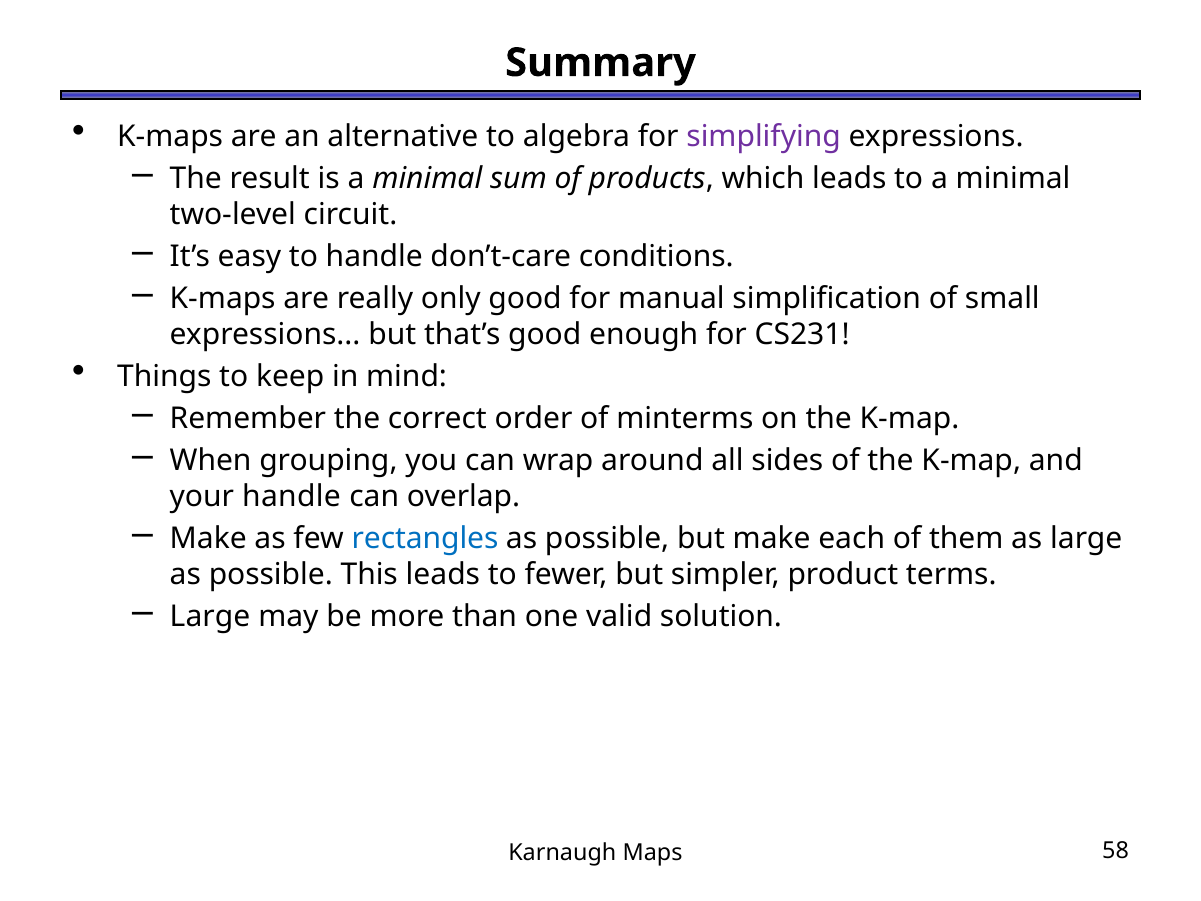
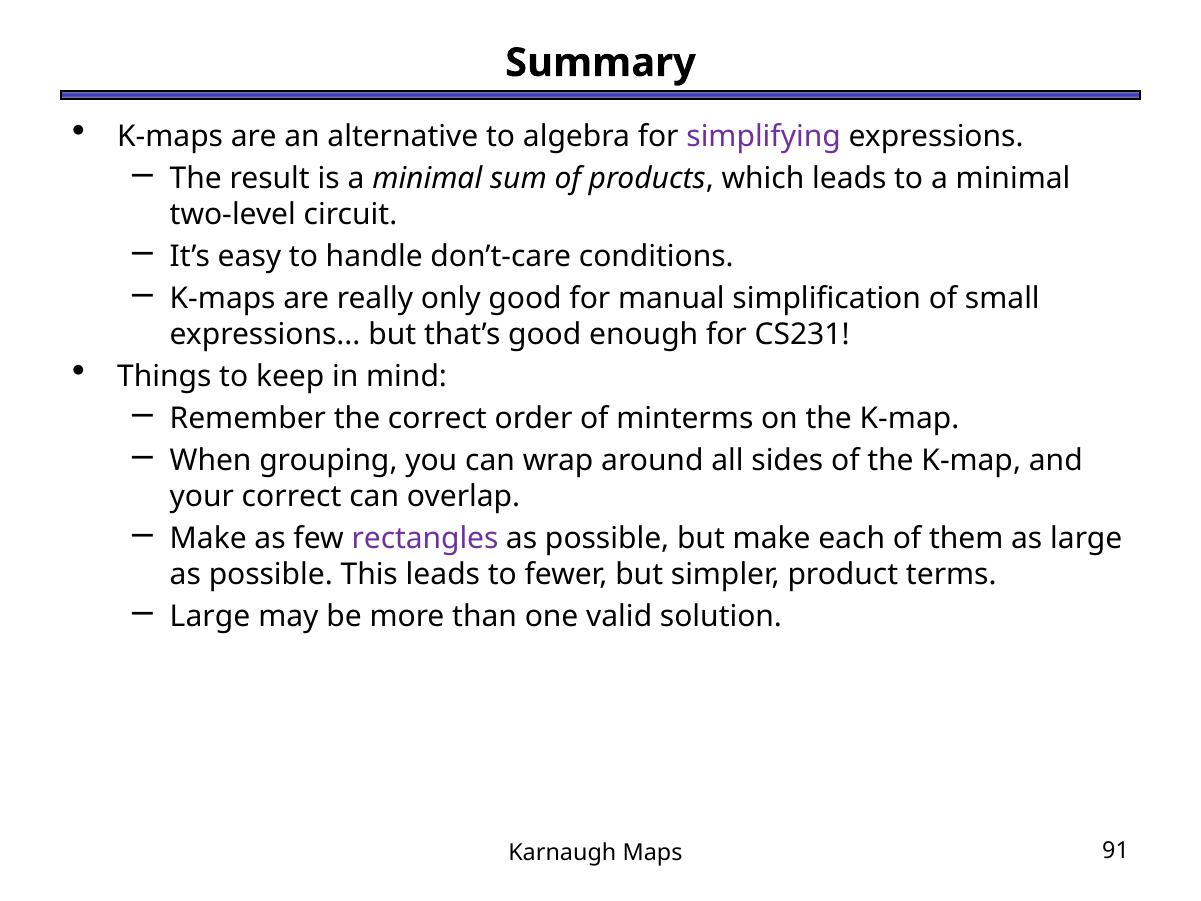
your handle: handle -> correct (292, 497)
rectangles colour: blue -> purple (425, 539)
58: 58 -> 91 (1116, 850)
